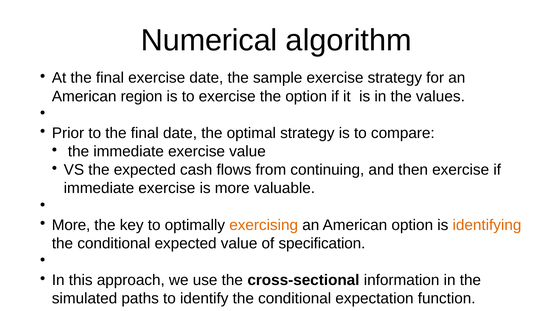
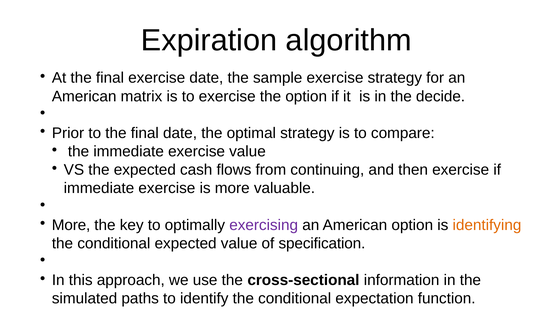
Numerical: Numerical -> Expiration (209, 41)
region: region -> matrix (141, 96)
values: values -> decide (441, 96)
exercising colour: orange -> purple (264, 225)
